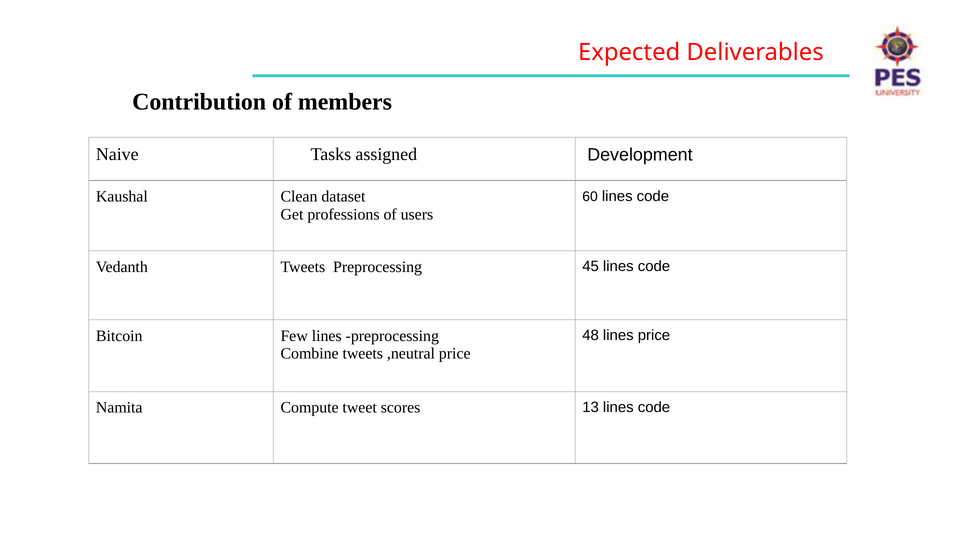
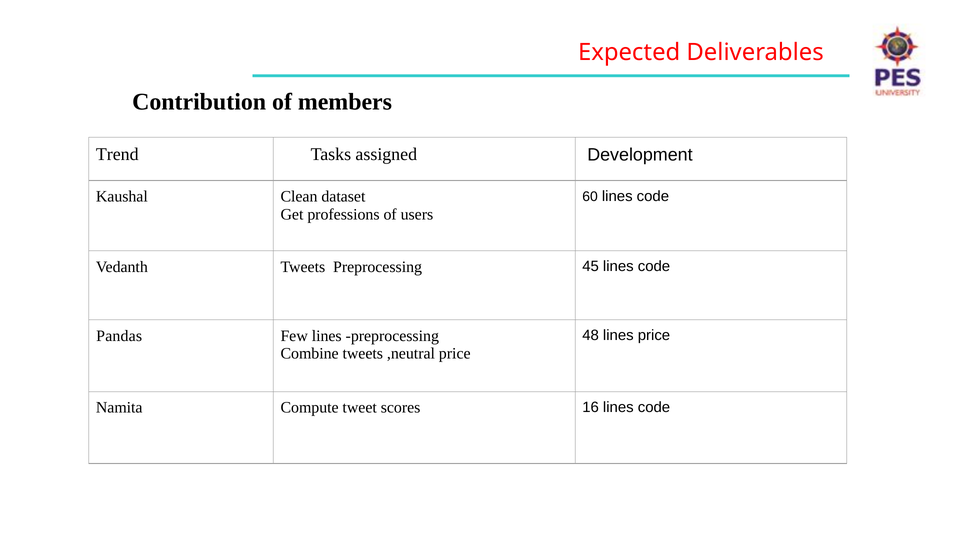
Naive: Naive -> Trend (117, 154)
Bitcoin: Bitcoin -> Pandas (119, 336)
13: 13 -> 16 (591, 407)
